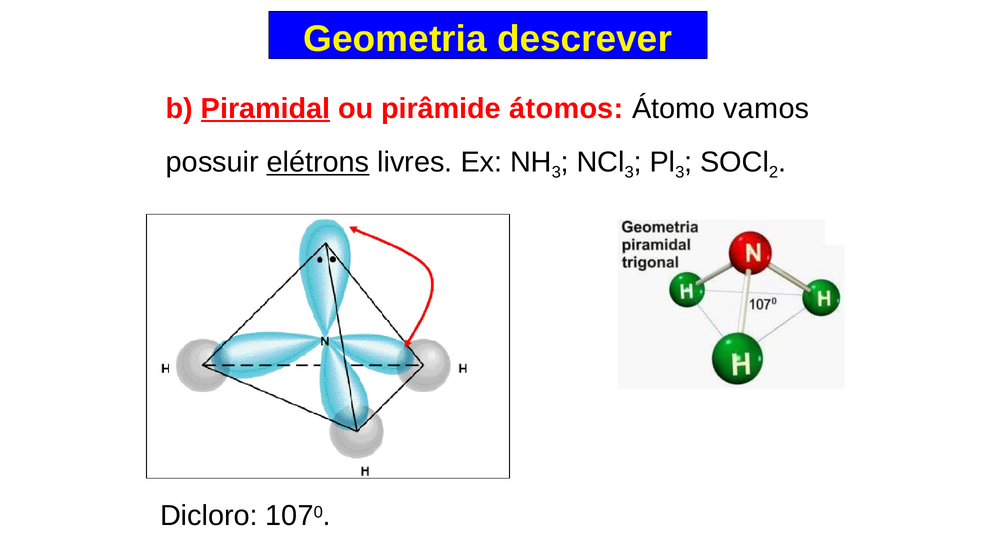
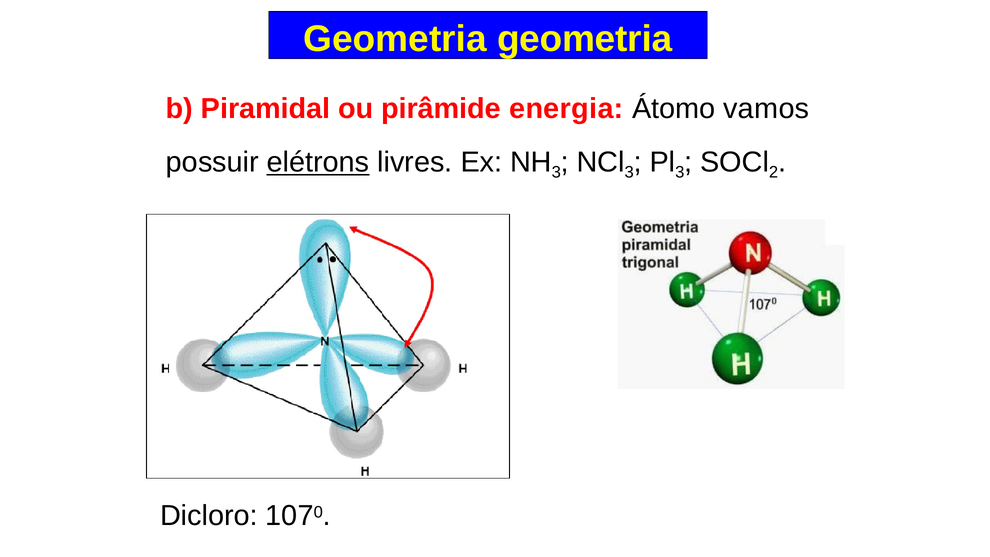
Geometria descrever: descrever -> geometria (585, 39)
Piramidal underline: present -> none (266, 109)
átomos: átomos -> energia (566, 109)
